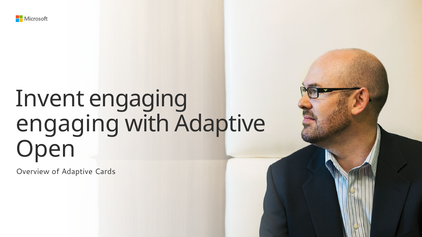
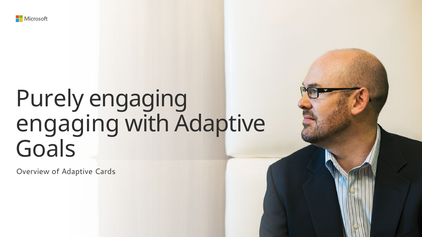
Invent: Invent -> Purely (50, 99)
Open: Open -> Goals (46, 149)
